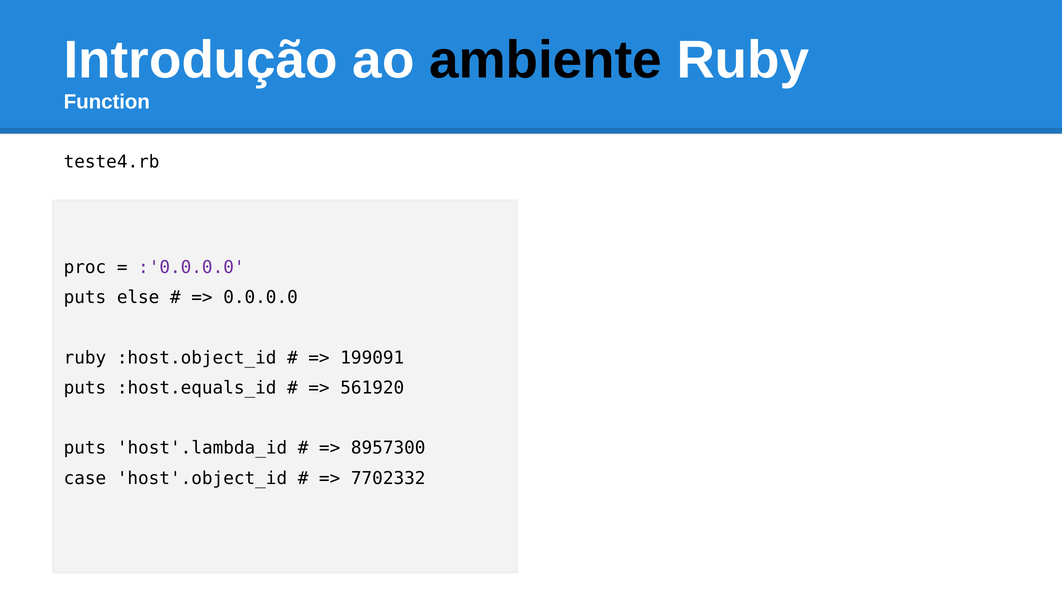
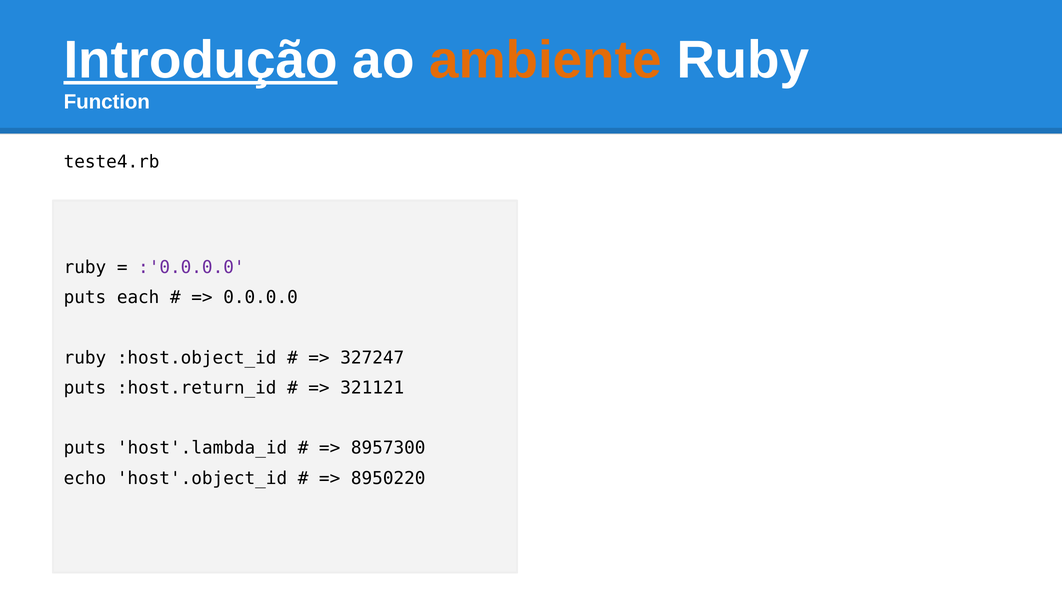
Introdução underline: none -> present (201, 60)
ambiente colour: black -> orange (545, 60)
proc: proc -> ruby (85, 267)
else: else -> each (138, 297)
199091: 199091 -> 327247 (372, 357)
:host.equals_id: :host.equals_id -> :host.return_id (197, 387)
561920: 561920 -> 321121 (372, 387)
case: case -> echo (85, 478)
7702332: 7702332 -> 8950220 (388, 478)
